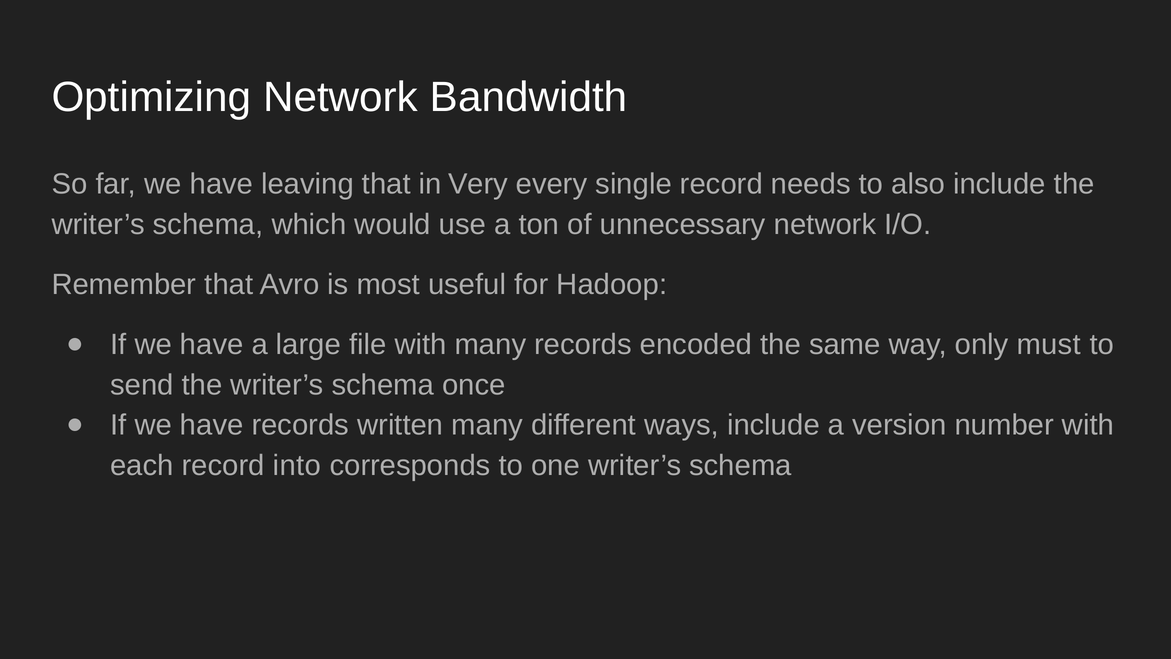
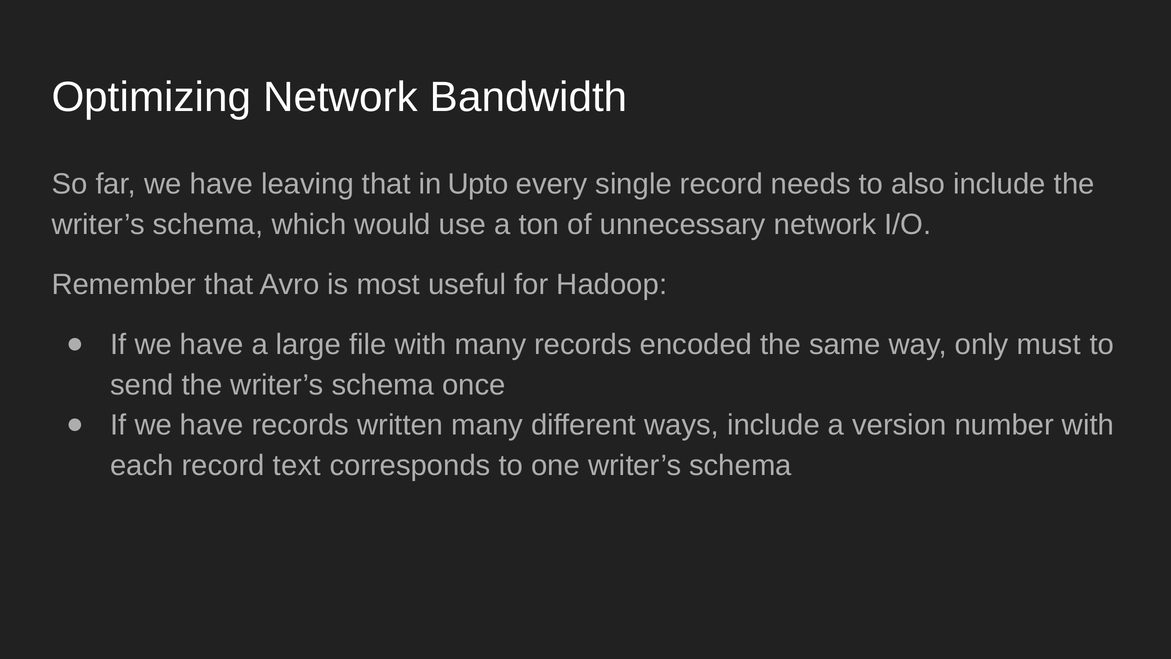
Very: Very -> Upto (478, 184)
into: into -> text (297, 465)
